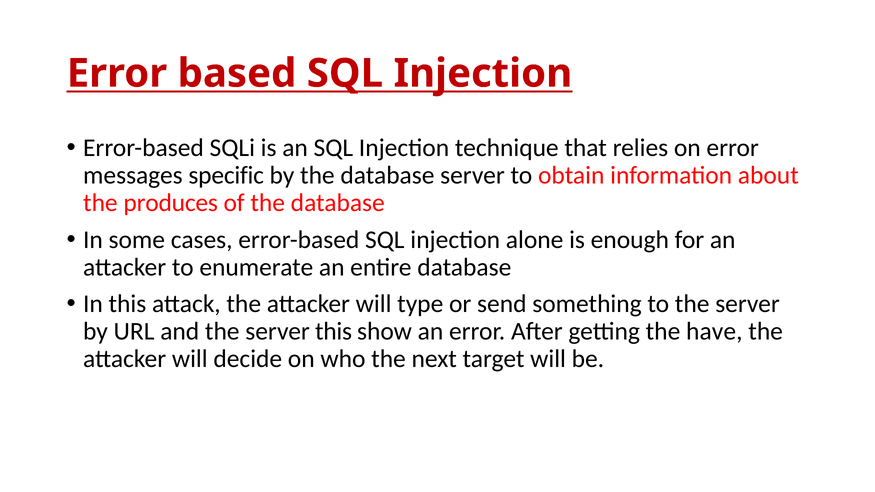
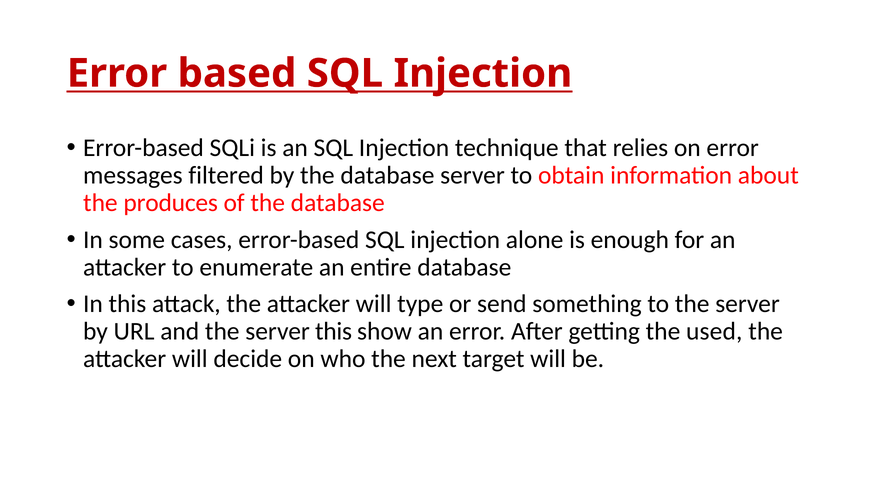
specific: specific -> filtered (226, 176)
have: have -> used (714, 332)
